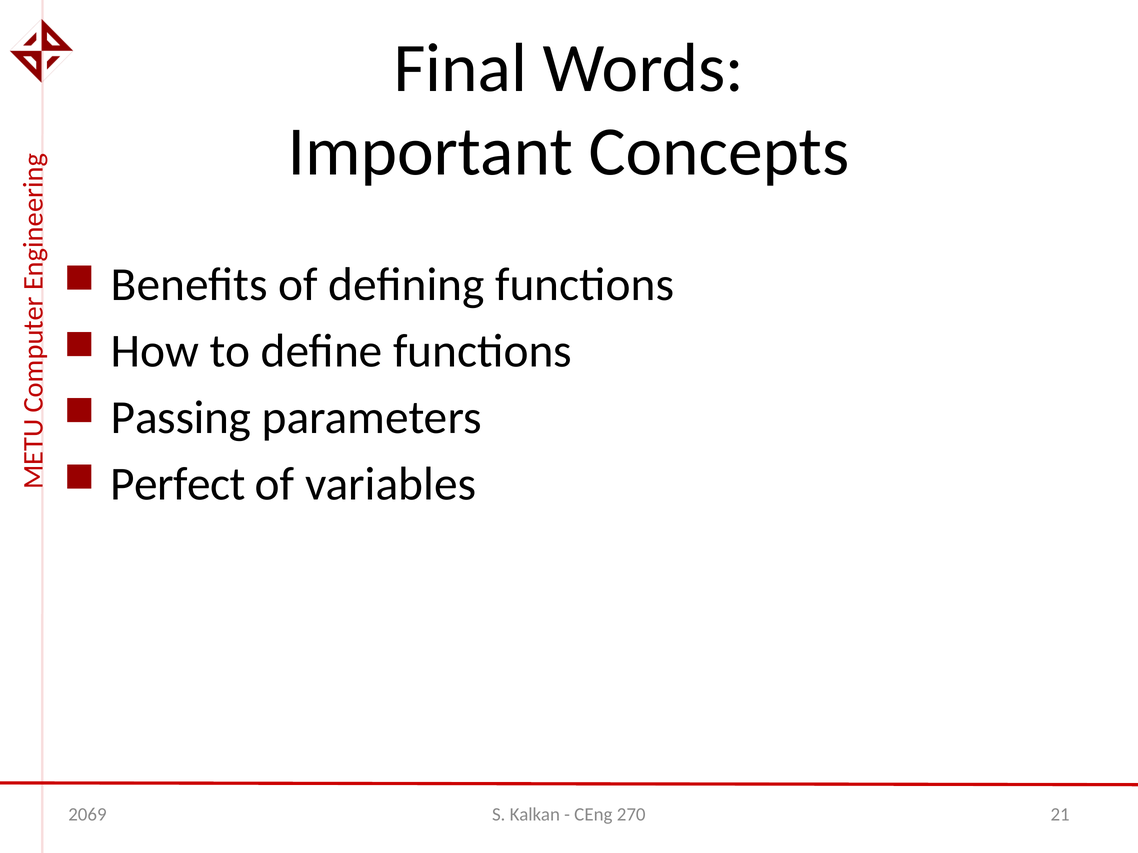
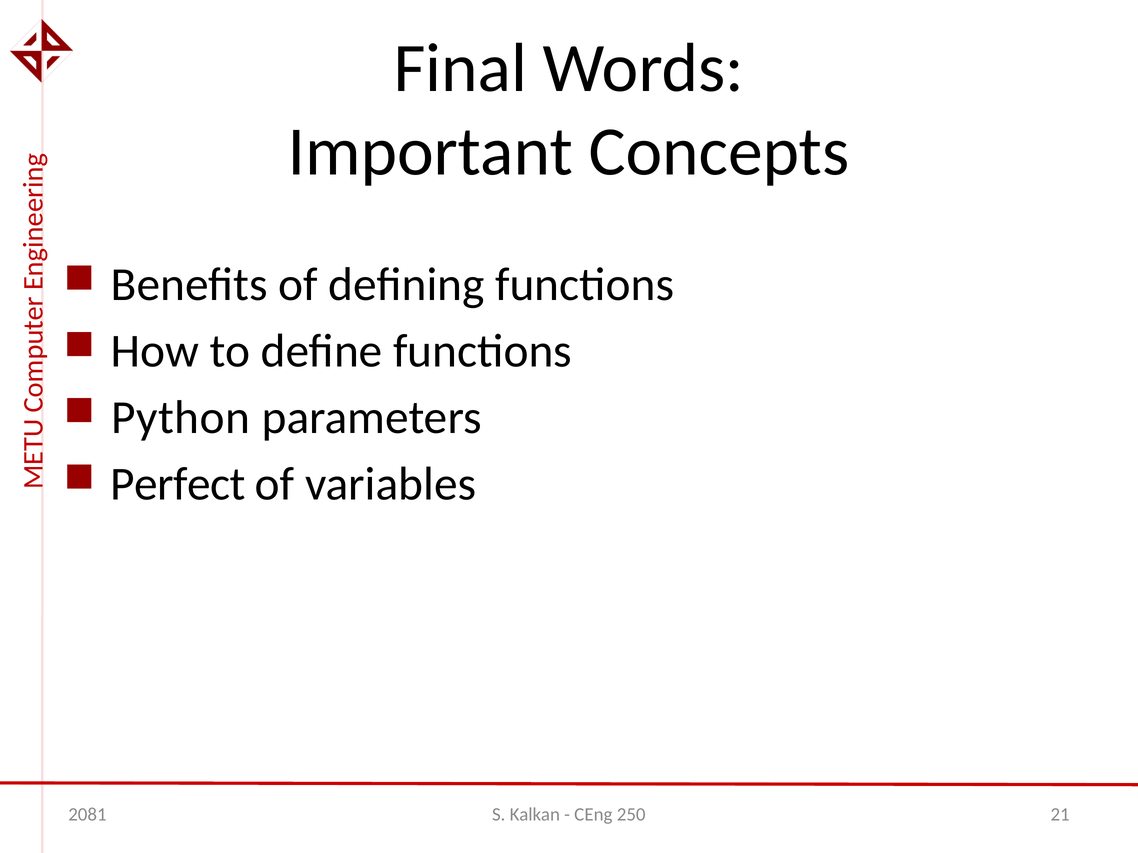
Passing: Passing -> Python (181, 418)
2069: 2069 -> 2081 (87, 815)
270: 270 -> 250 (631, 815)
